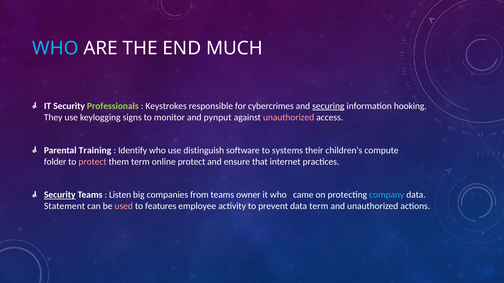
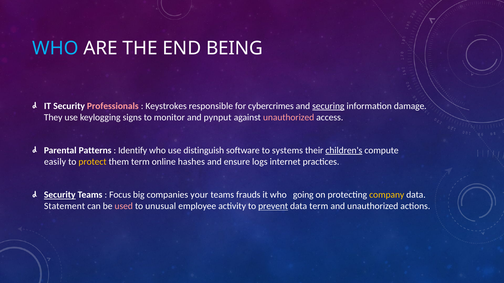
MUCH: MUCH -> BEING (235, 48)
Professionals colour: light green -> pink (113, 106)
hooking: hooking -> damage (410, 106)
Training: Training -> Patterns (95, 151)
children's underline: none -> present (344, 151)
folder: folder -> easily (55, 162)
protect colour: pink -> yellow (92, 162)
online protect: protect -> hashes (191, 162)
that: that -> logs (260, 162)
Listen: Listen -> Focus (120, 195)
from: from -> your (199, 195)
owner: owner -> frauds (248, 195)
came: came -> going (303, 195)
company colour: light blue -> yellow (387, 195)
features: features -> unusual (161, 207)
prevent underline: none -> present (273, 207)
